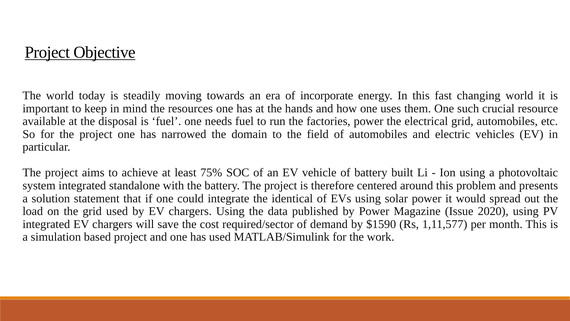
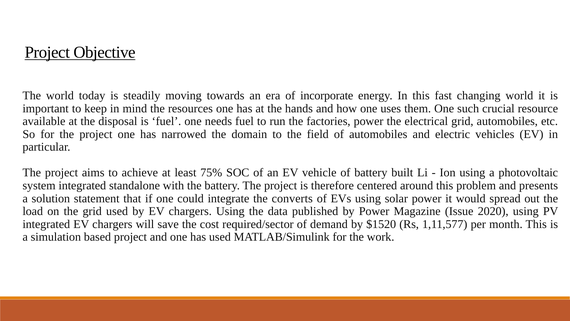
identical: identical -> converts (292, 198)
$1590: $1590 -> $1520 (381, 224)
